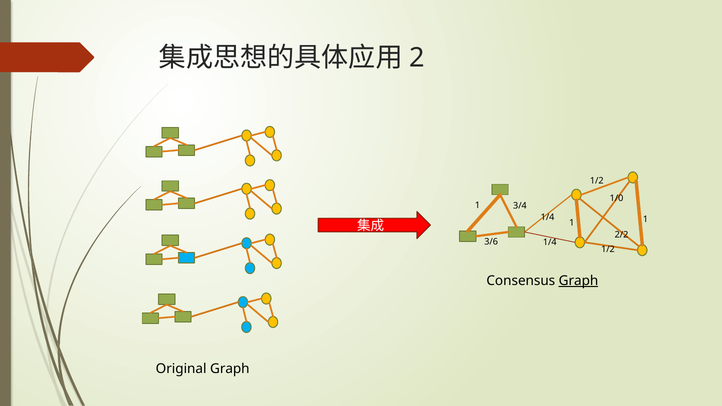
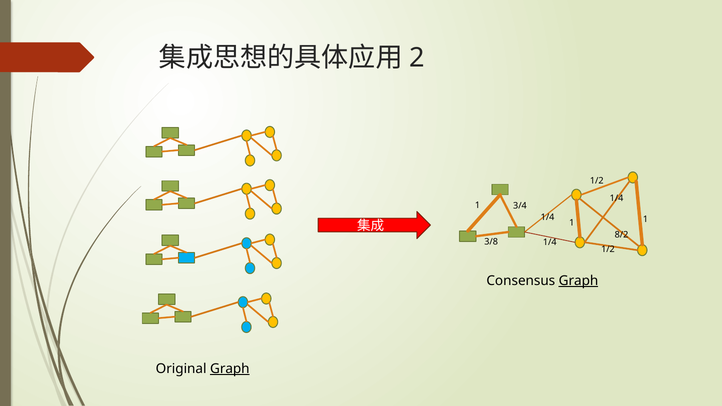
1/0: 1/0 -> 1/4 (616, 199)
2/2: 2/2 -> 8/2 (622, 235)
3/6: 3/6 -> 3/8 (491, 242)
Graph underline: none -> present (230, 369)
